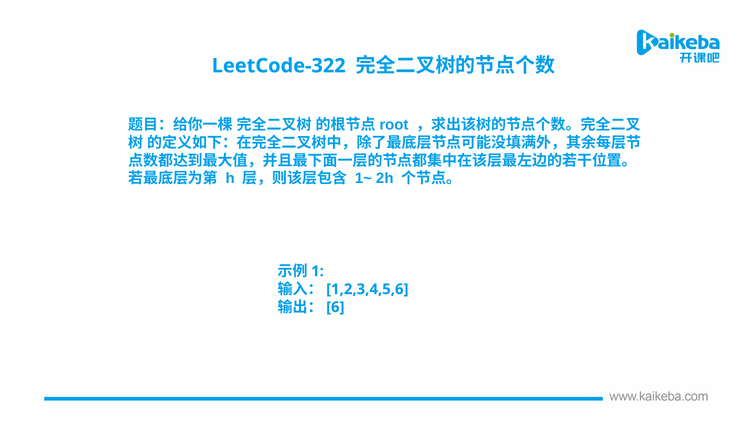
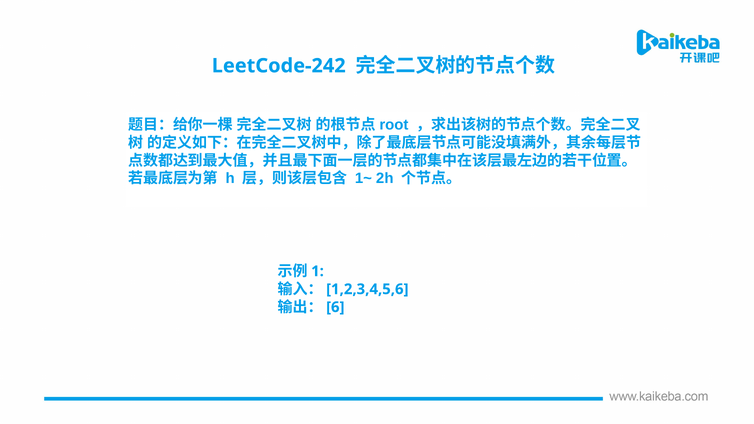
LeetCode-322: LeetCode-322 -> LeetCode-242 (279, 66)
